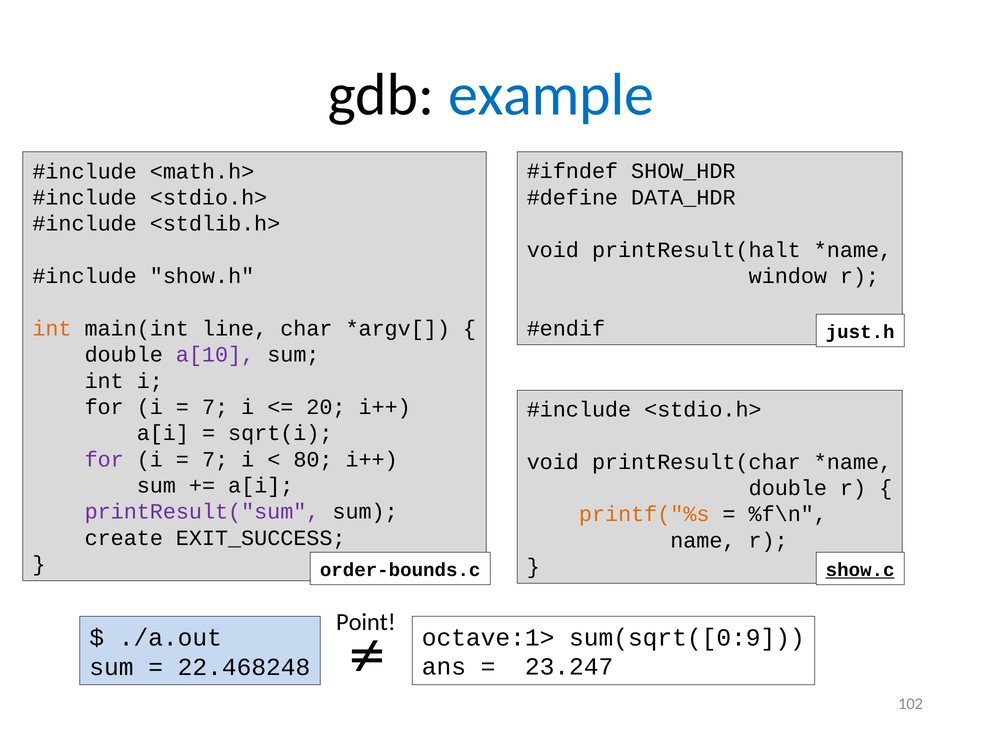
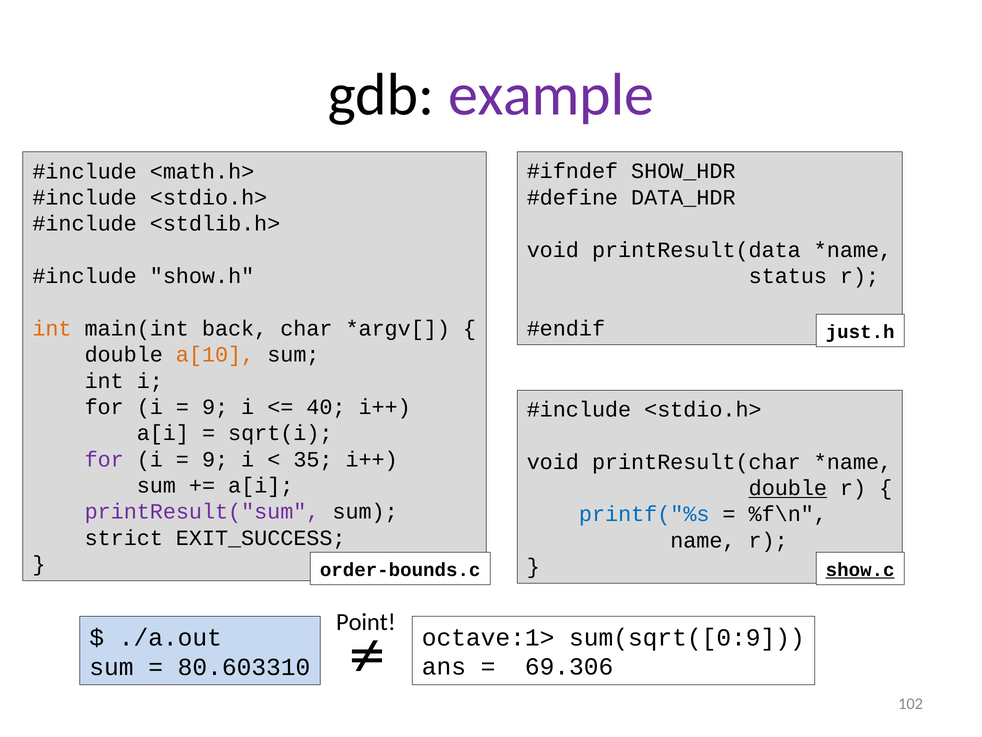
example colour: blue -> purple (551, 95)
printResult(halt: printResult(halt -> printResult(data (696, 250)
window: window -> status (788, 276)
line: line -> back (235, 328)
a[10 colour: purple -> orange (215, 354)
7: 7 -> 9 (215, 407)
20: 20 -> 40 (326, 407)
7: 7 -> 9 (215, 459)
80: 80 -> 35 (313, 459)
double underline: none -> present (788, 488)
printf("%s colour: orange -> blue (644, 514)
create: create -> strict (124, 538)
23.247: 23.247 -> 69.306 (569, 666)
22.468248: 22.468248 -> 80.603310 (244, 667)
